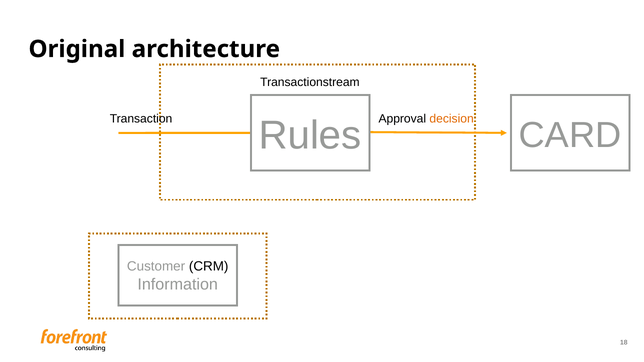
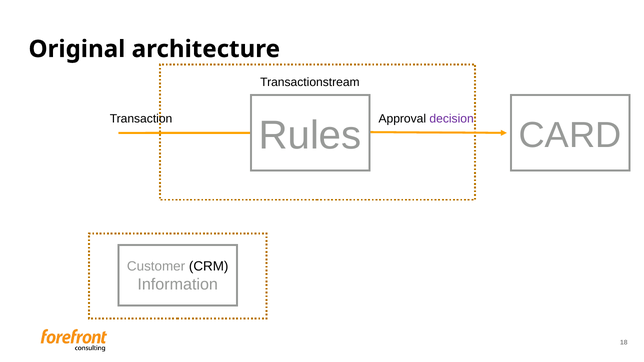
decision colour: orange -> purple (452, 119)
